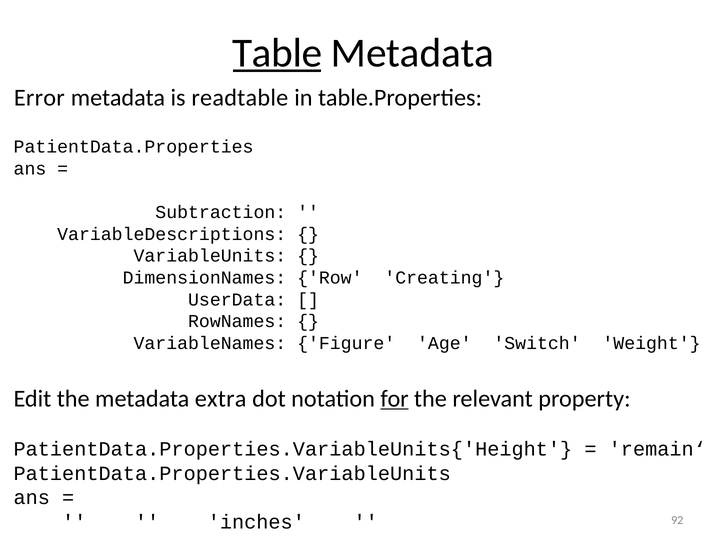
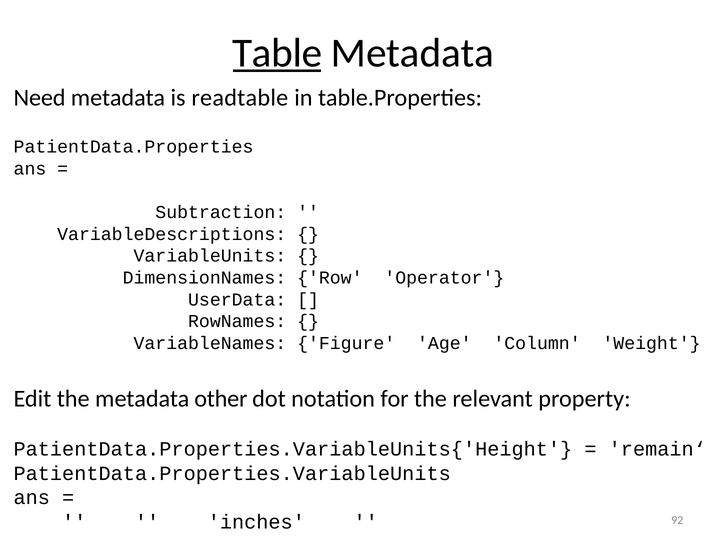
Error: Error -> Need (40, 98)
Creating: Creating -> Operator (444, 278)
Switch: Switch -> Column (537, 343)
extra: extra -> other (221, 399)
for underline: present -> none (395, 399)
